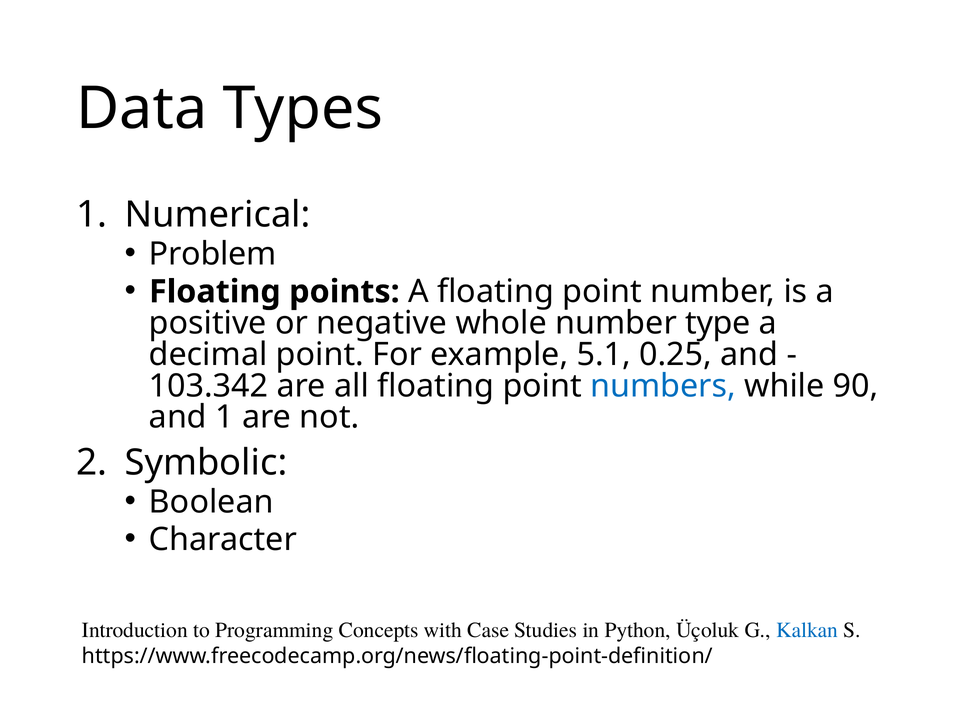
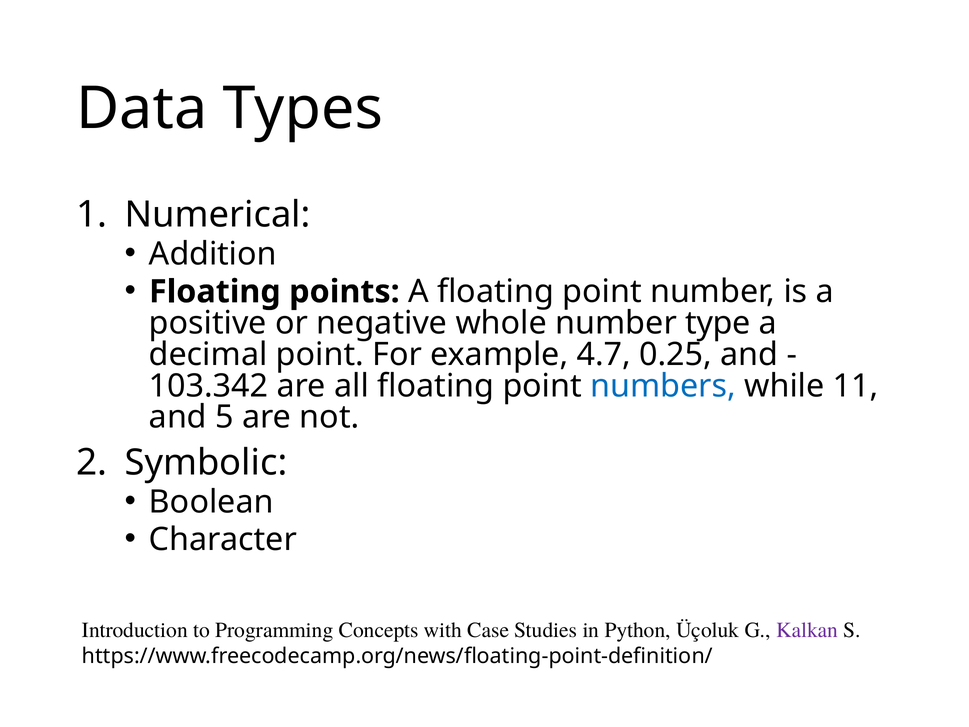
Problem: Problem -> Addition (213, 254)
5.1: 5.1 -> 4.7 (604, 354)
90: 90 -> 11 (856, 386)
and 1: 1 -> 5 (224, 417)
Kalkan colour: blue -> purple (807, 630)
